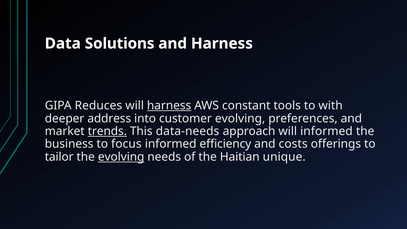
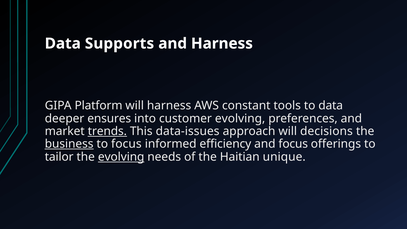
Solutions: Solutions -> Supports (119, 44)
Reduces: Reduces -> Platform (99, 106)
harness underline: present -> none (169, 106)
to with: with -> data (331, 106)
address: address -> ensures (109, 118)
data-needs: data-needs -> data-issues (188, 131)
will informed: informed -> decisions (326, 131)
business underline: none -> present (69, 144)
and costs: costs -> focus (293, 144)
